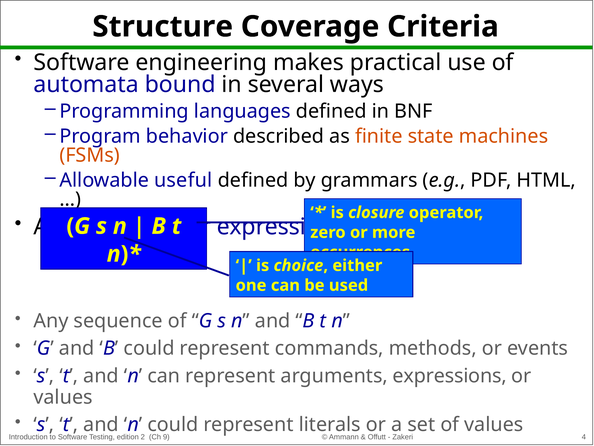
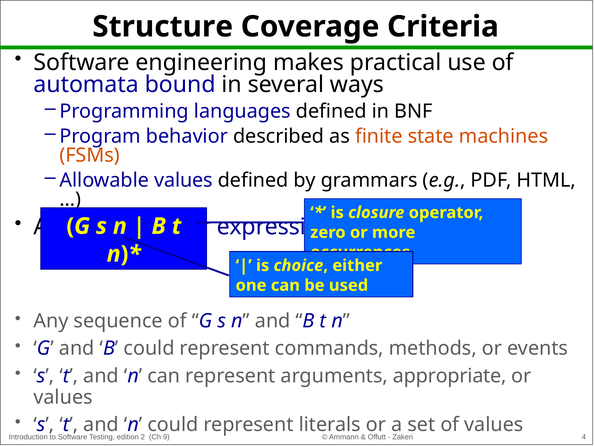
Allowable useful: useful -> values (183, 180)
expressions: expressions -> appropriate (450, 375)
